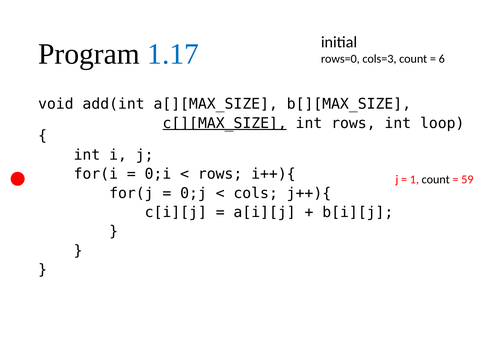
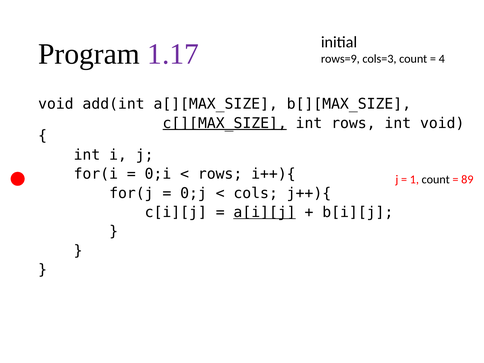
1.17 colour: blue -> purple (173, 54)
rows=0: rows=0 -> rows=9 (340, 59)
6: 6 -> 4 (442, 59)
int loop: loop -> void (442, 123)
59: 59 -> 89 (467, 180)
a[i][j underline: none -> present (265, 212)
